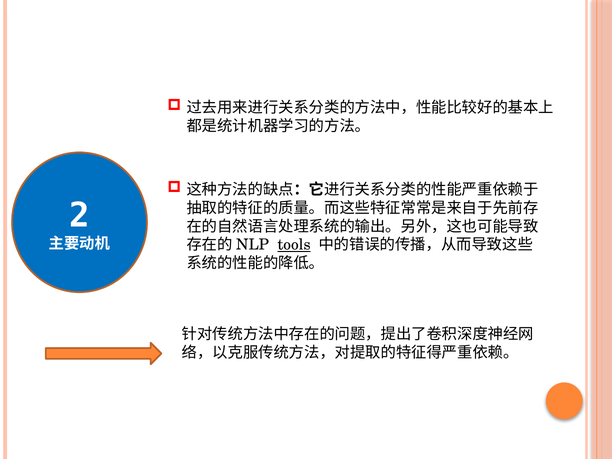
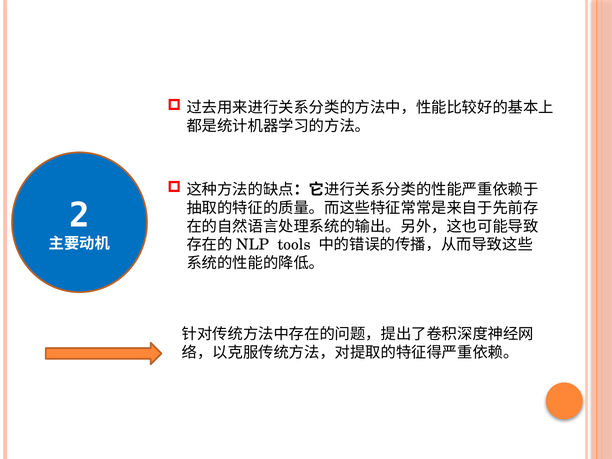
tools underline: present -> none (294, 245)
